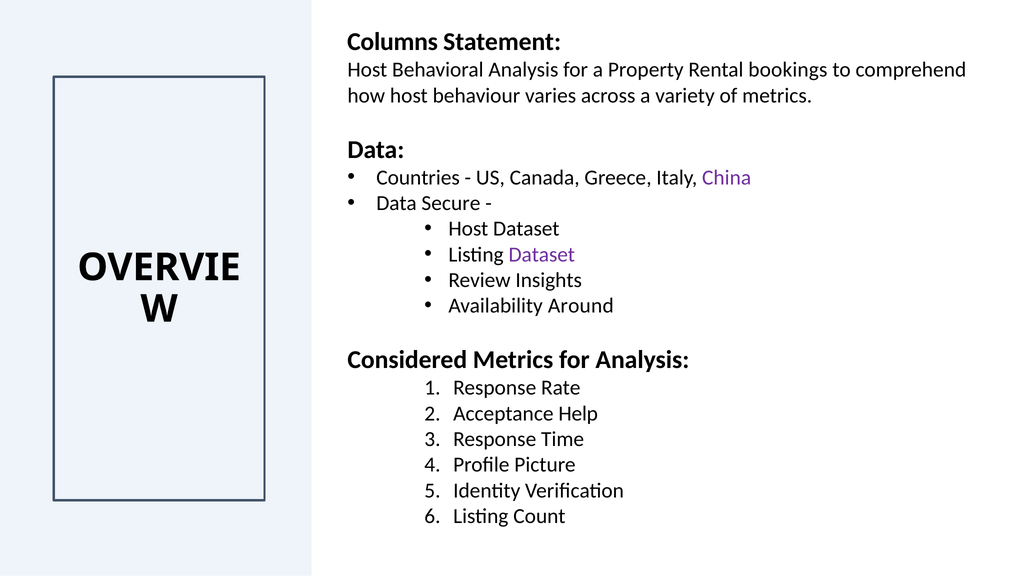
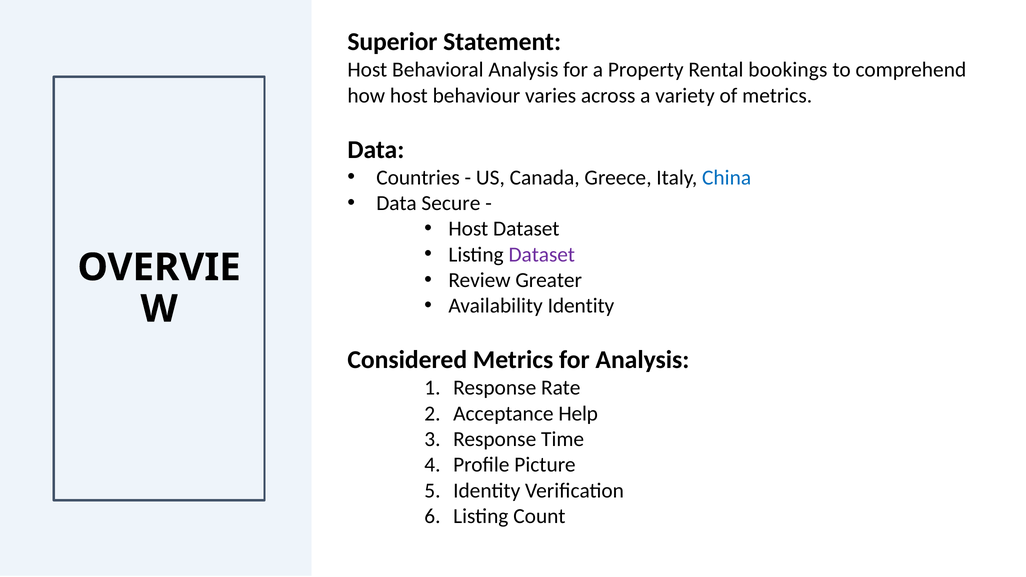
Columns: Columns -> Superior (392, 42)
China colour: purple -> blue (727, 178)
Insights: Insights -> Greater (549, 280)
Availability Around: Around -> Identity (581, 306)
